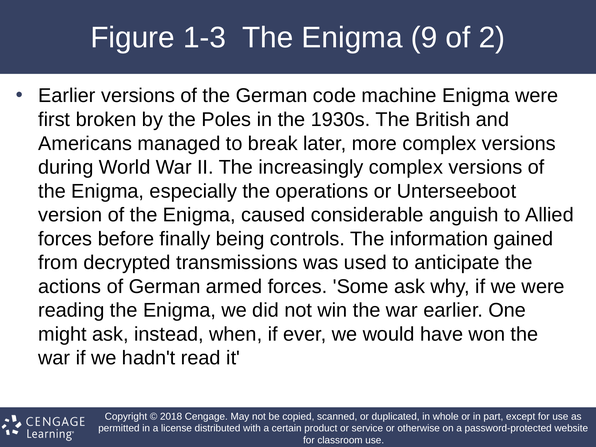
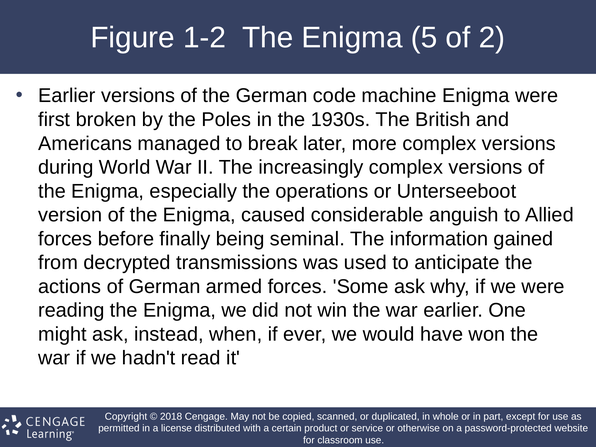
1-3: 1-3 -> 1-2 (205, 38)
9: 9 -> 5 (424, 38)
controls: controls -> seminal (307, 239)
